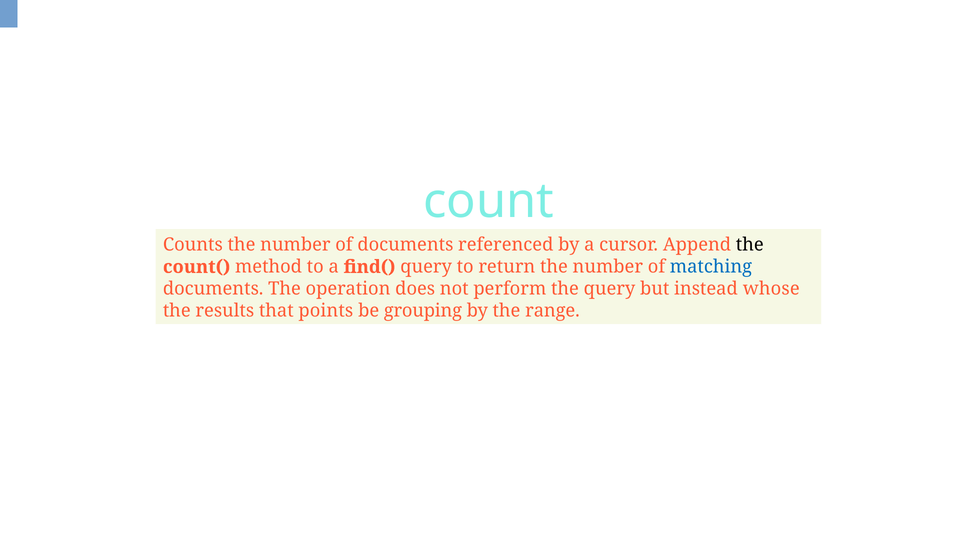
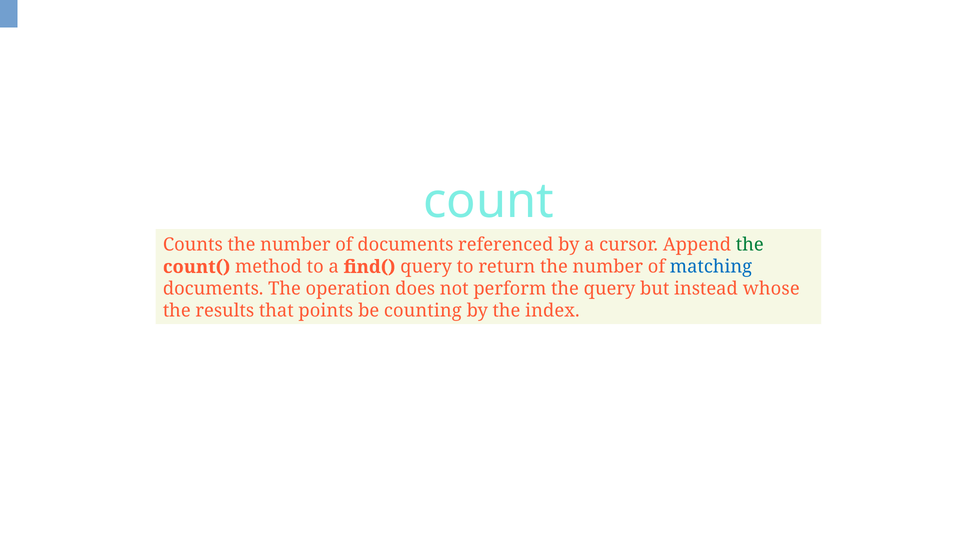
the colour: black -> green (750, 245)
grouping: grouping -> counting (423, 311)
range: range -> index (552, 311)
